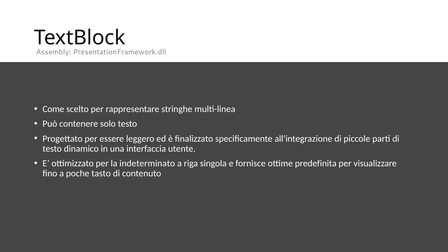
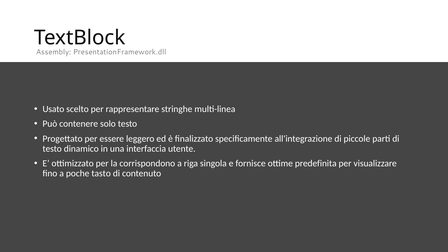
Come: Come -> Usato (53, 109)
indeterminato: indeterminato -> corrispondono (147, 163)
